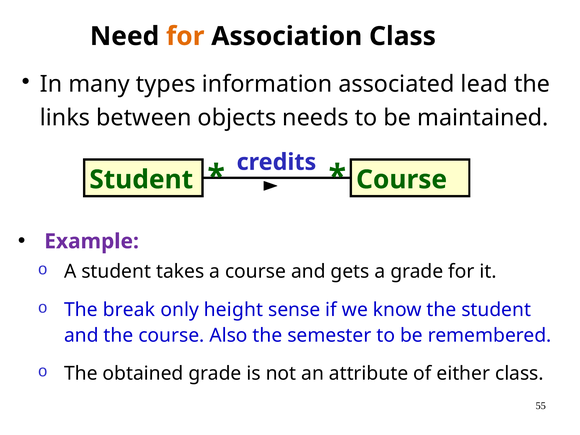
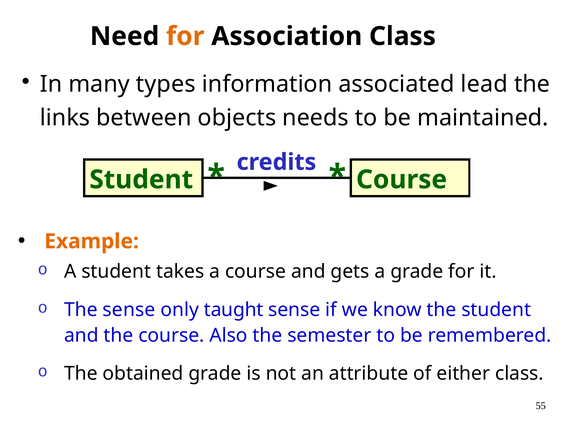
Example colour: purple -> orange (92, 241)
The break: break -> sense (129, 310)
height: height -> taught (234, 310)
